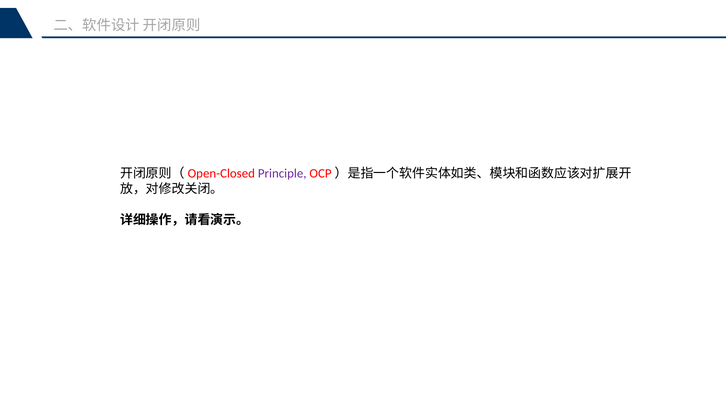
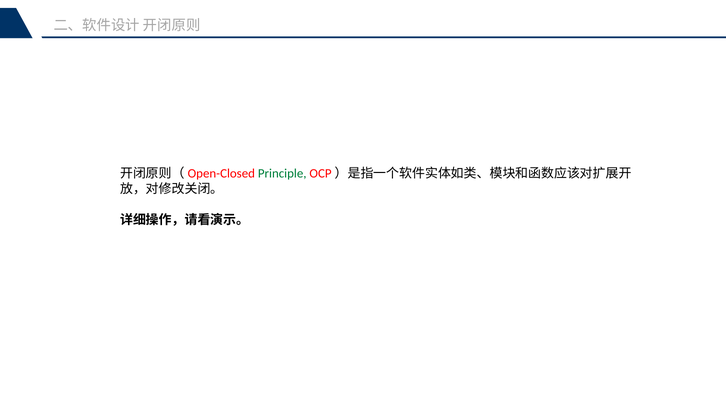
Principle colour: purple -> green (282, 174)
